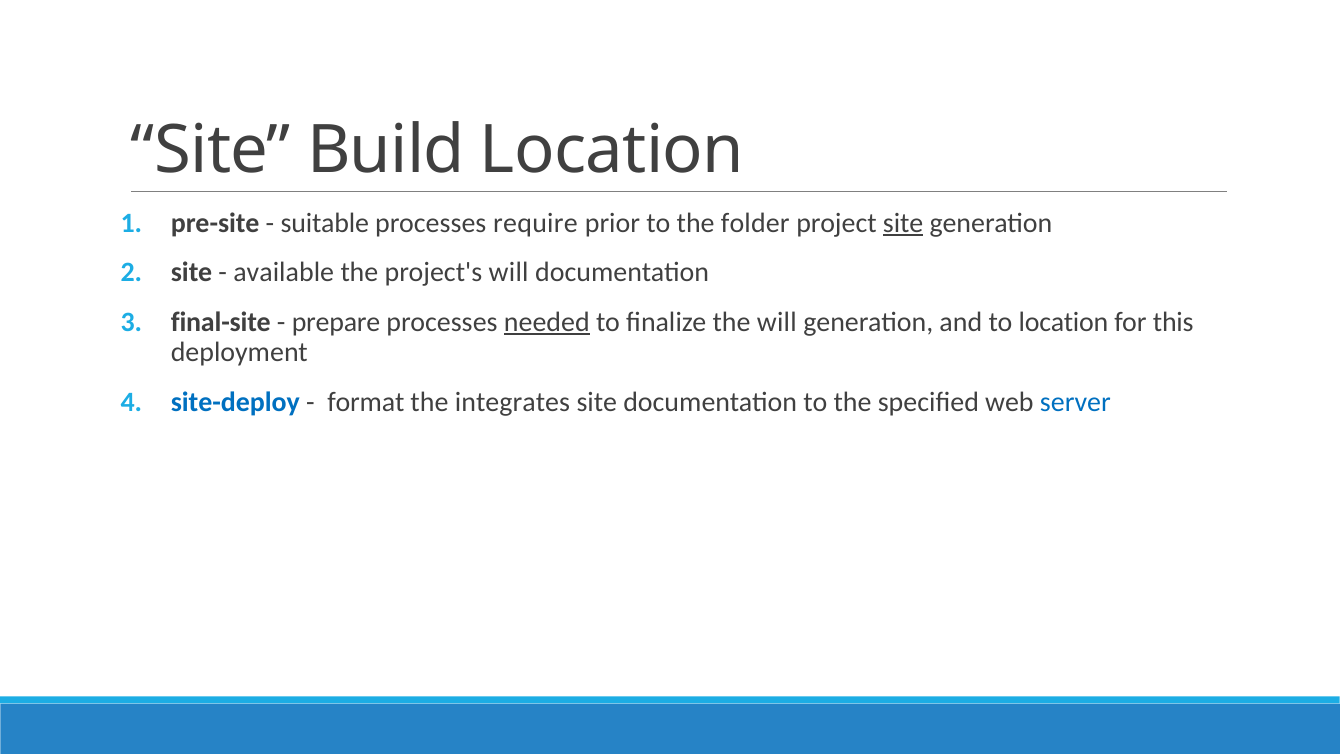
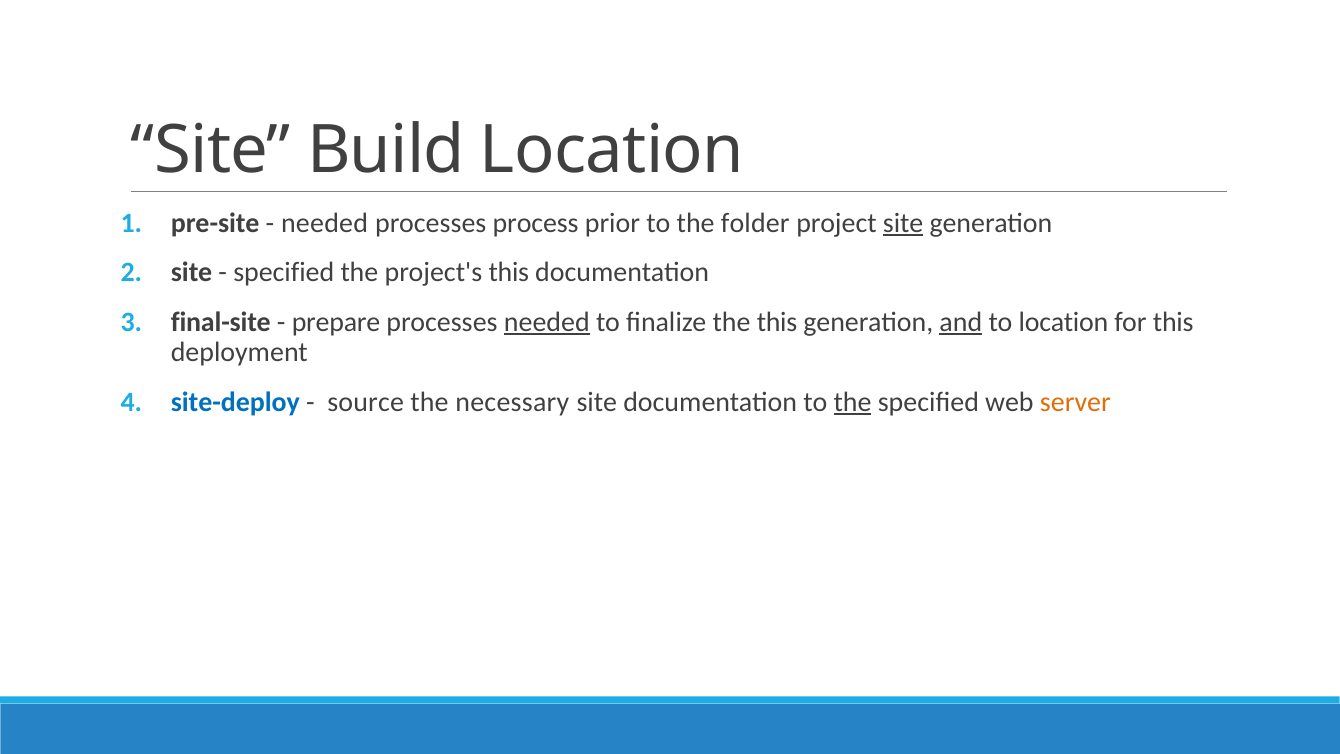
suitable: suitable -> needed (325, 223)
require: require -> process (536, 223)
available: available -> specified (284, 272)
project's will: will -> this (509, 272)
the will: will -> this (777, 322)
and underline: none -> present (961, 322)
format: format -> source (366, 402)
integrates: integrates -> necessary (512, 402)
the underline: none -> present (853, 402)
server colour: blue -> orange (1075, 402)
